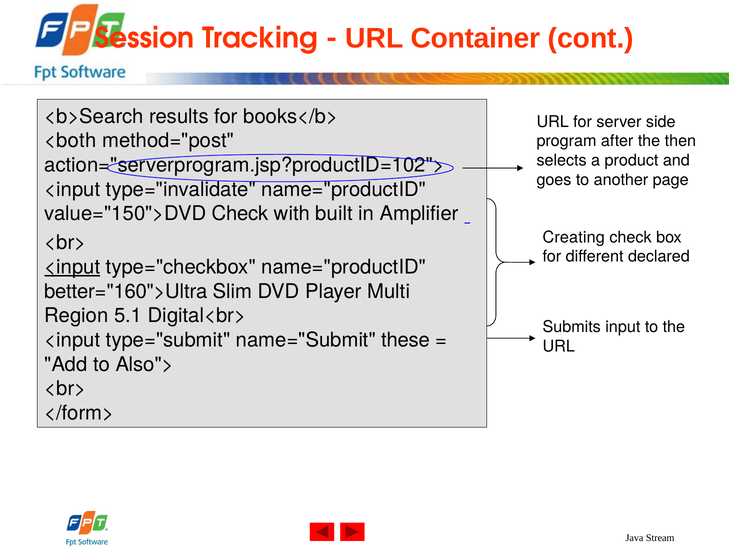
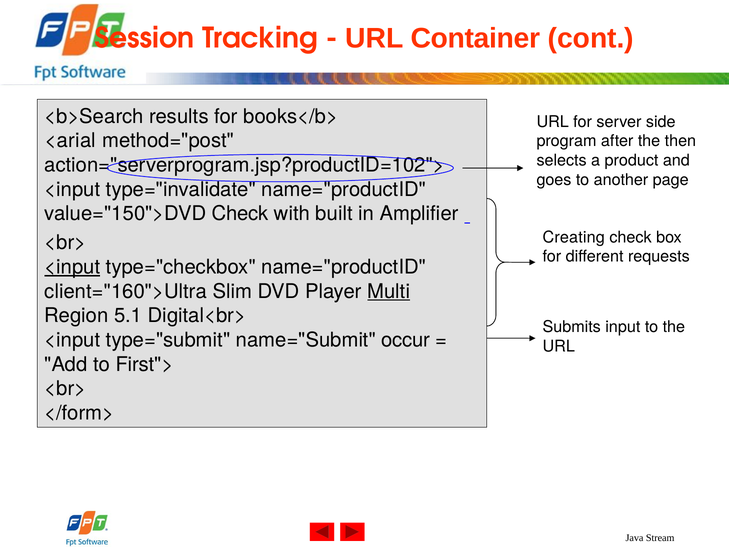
<both: <both -> <arial (70, 141)
declared: declared -> requests (659, 256)
better="160">Ultra: better="160">Ultra -> client="160">Ultra (126, 291)
Multi underline: none -> present (389, 291)
these: these -> occur (406, 340)
Also">: Also"> -> First"> (144, 364)
